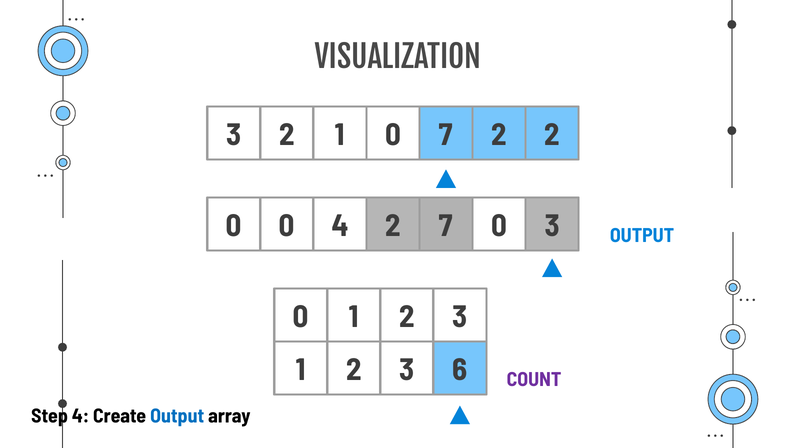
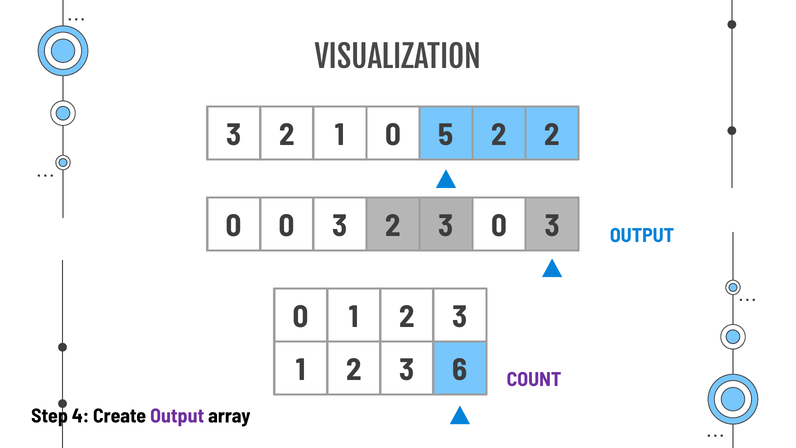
0 7: 7 -> 5 (446, 135)
0 0 4: 4 -> 3 (340, 226)
7: 7 -> 3 (446, 226)
Output colour: blue -> purple (177, 416)
